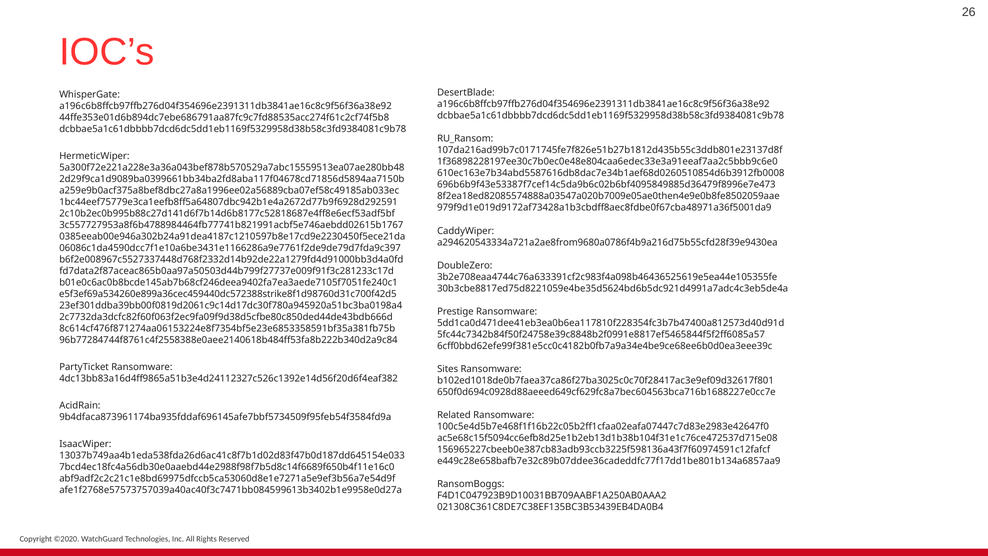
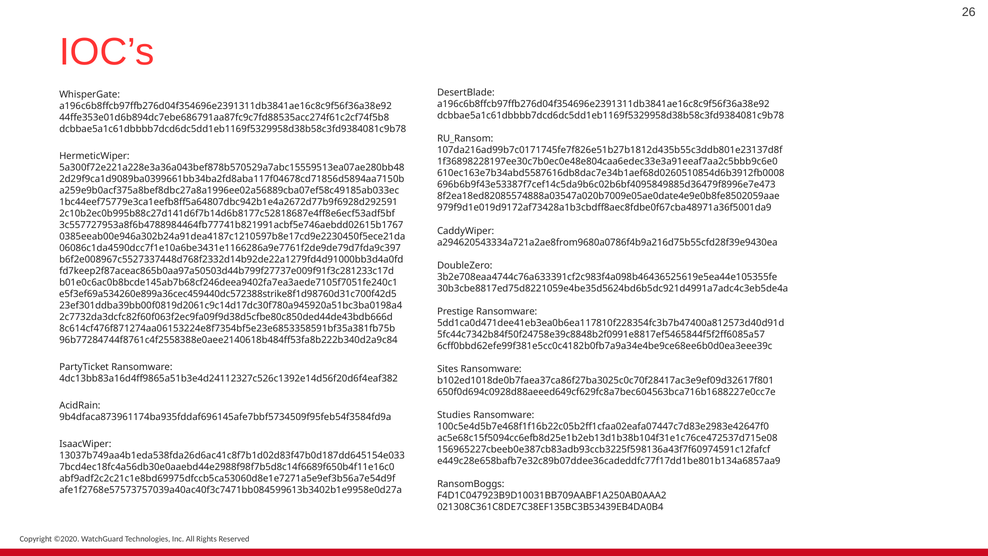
8f2ea18ed82085574888a03547a020b7009e05ae0then4e9e0b8fe8502059aae: 8f2ea18ed82085574888a03547a020b7009e05ae0then4e9e0b8fe8502059aae -> 8f2ea18ed82085574888a03547a020b7009e05ae0date4e9e0b8fe8502059aae (608, 196)
fd7data2f87aceac865b0aa97a50503d44b799f27737e009f91f3c281233c17d: fd7data2f87aceac865b0aa97a50503d44b799f27737e009f91f3c281233c17d -> fd7keep2f87aceac865b0aa97a50503d44b799f27737e009f91f3c281233c17d (227, 271)
Related: Related -> Studies (454, 415)
